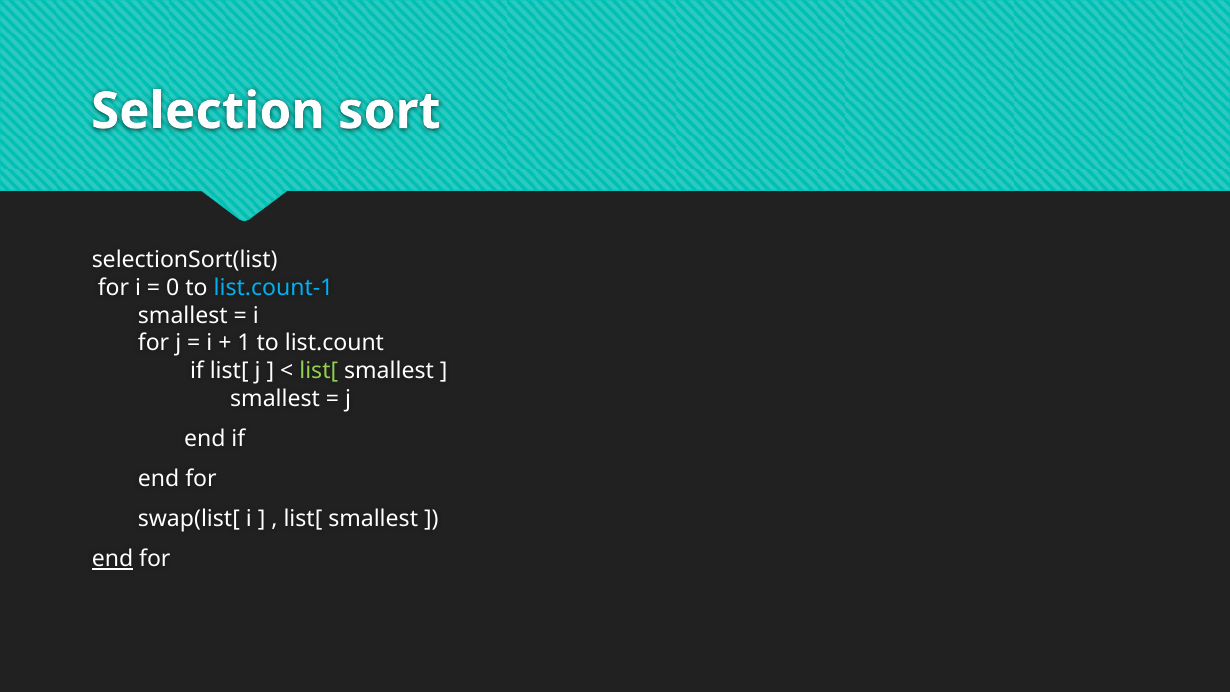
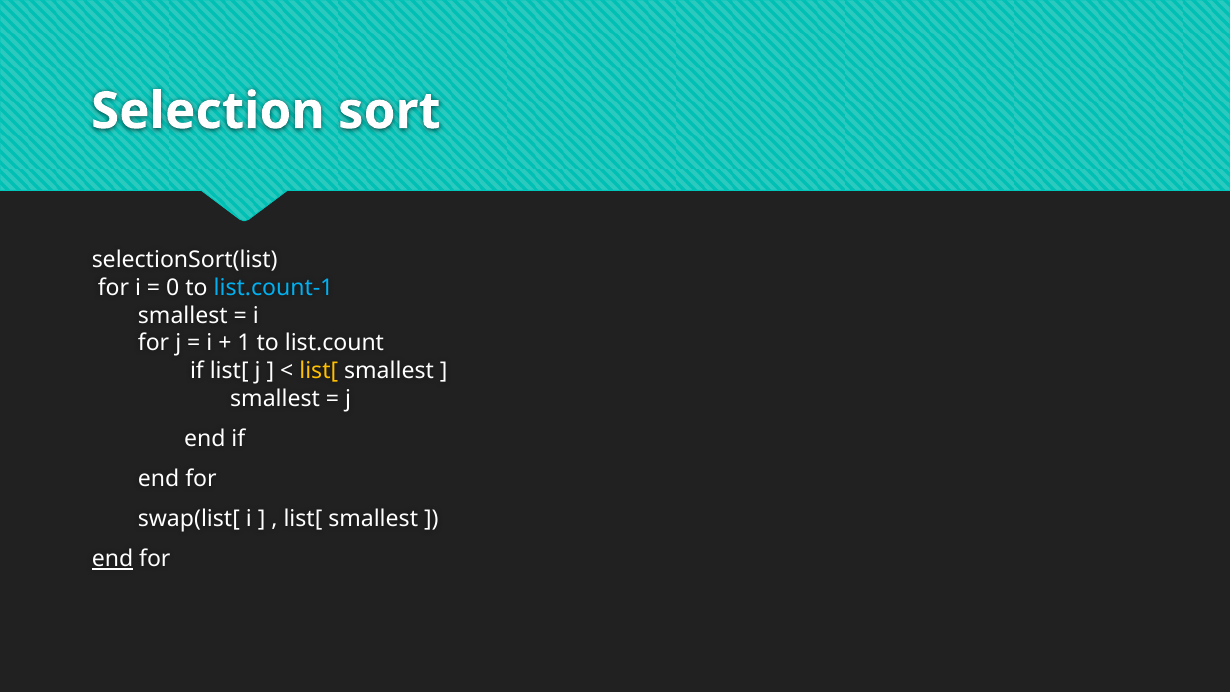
list[ colour: light green -> yellow (319, 371)
